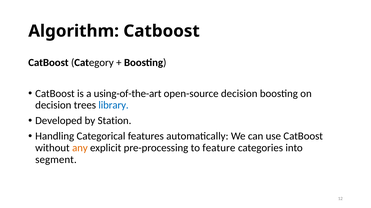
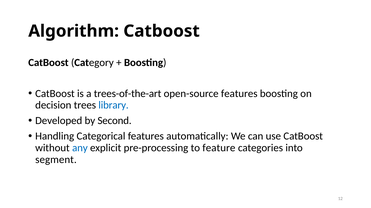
using-of-the-art: using-of-the-art -> trees-of-the-art (128, 94)
open-source decision: decision -> features (239, 94)
Station: Station -> Second (115, 121)
any colour: orange -> blue (80, 148)
